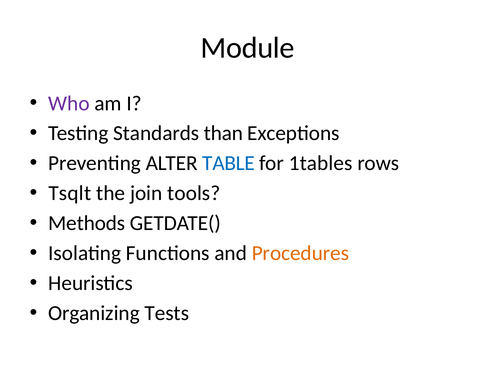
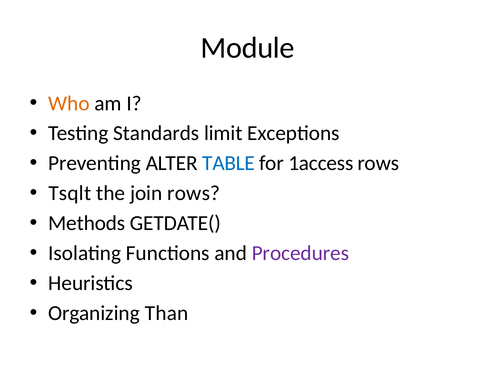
Who colour: purple -> orange (69, 103)
than: than -> limit (223, 133)
1tables: 1tables -> 1access (321, 163)
join tools: tools -> rows (194, 193)
Procedures colour: orange -> purple (300, 253)
Tests: Tests -> Than (167, 313)
